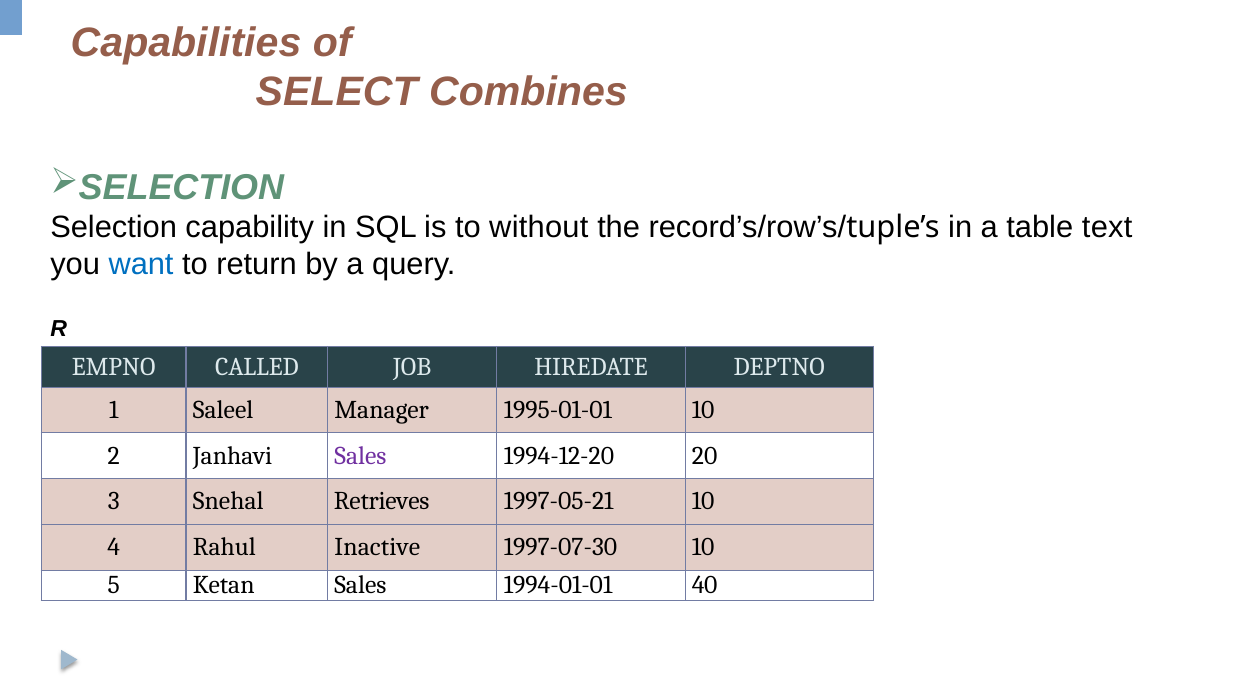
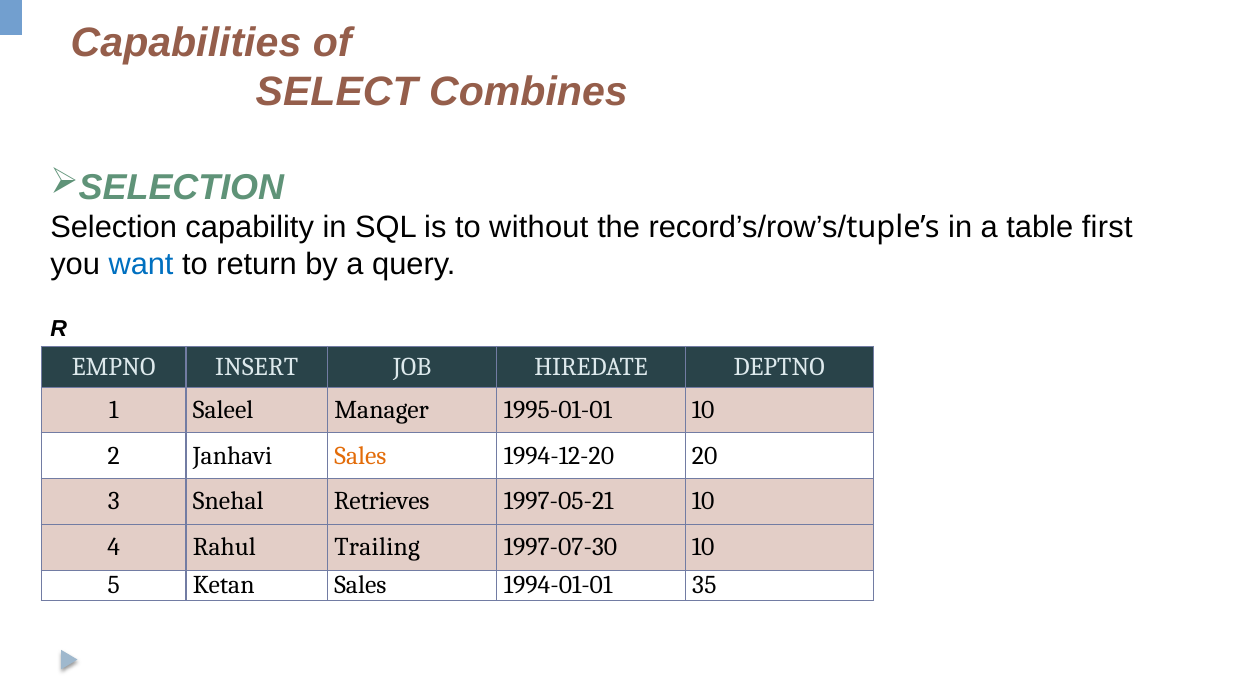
text: text -> first (1107, 227)
CALLED: CALLED -> INSERT (257, 367)
Sales colour: purple -> orange (360, 456)
Inactive: Inactive -> Trailing (377, 548)
40: 40 -> 35 (704, 586)
